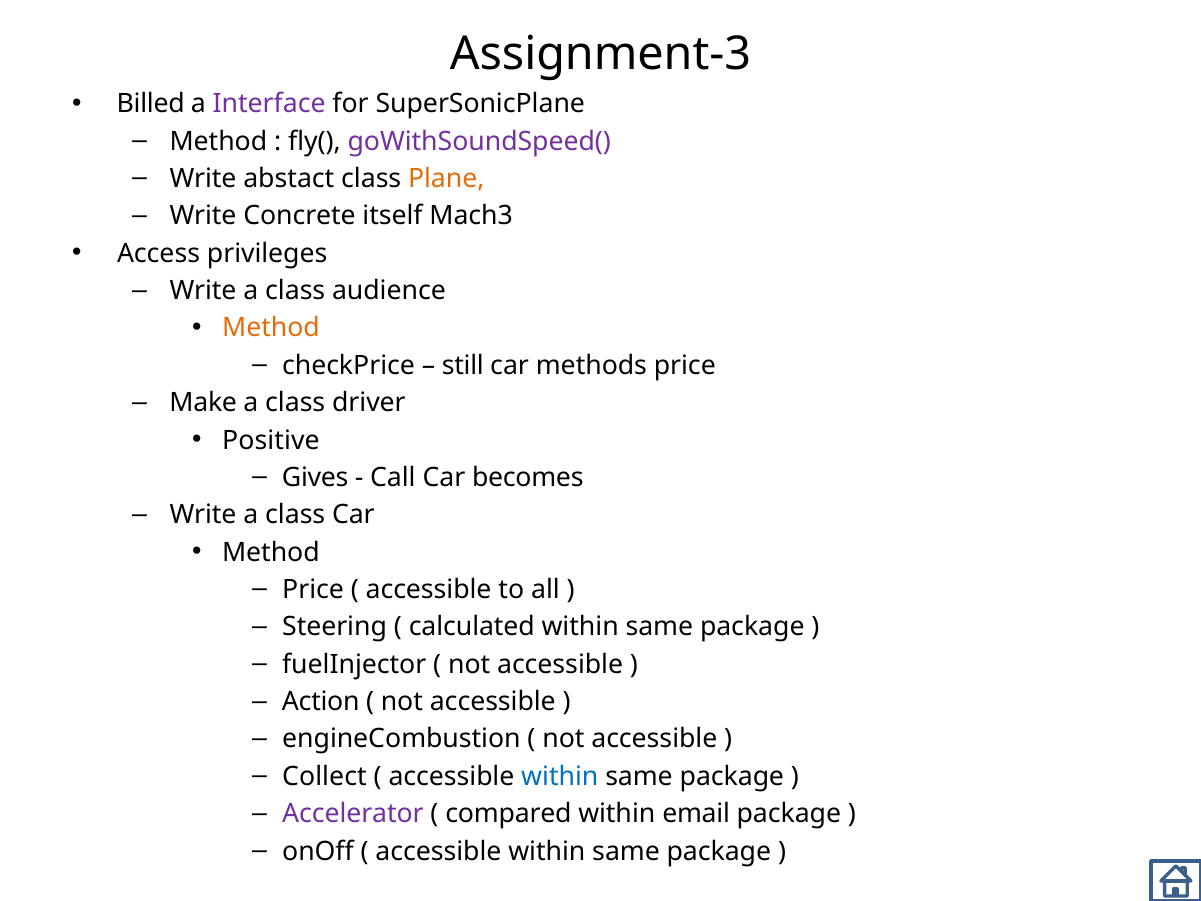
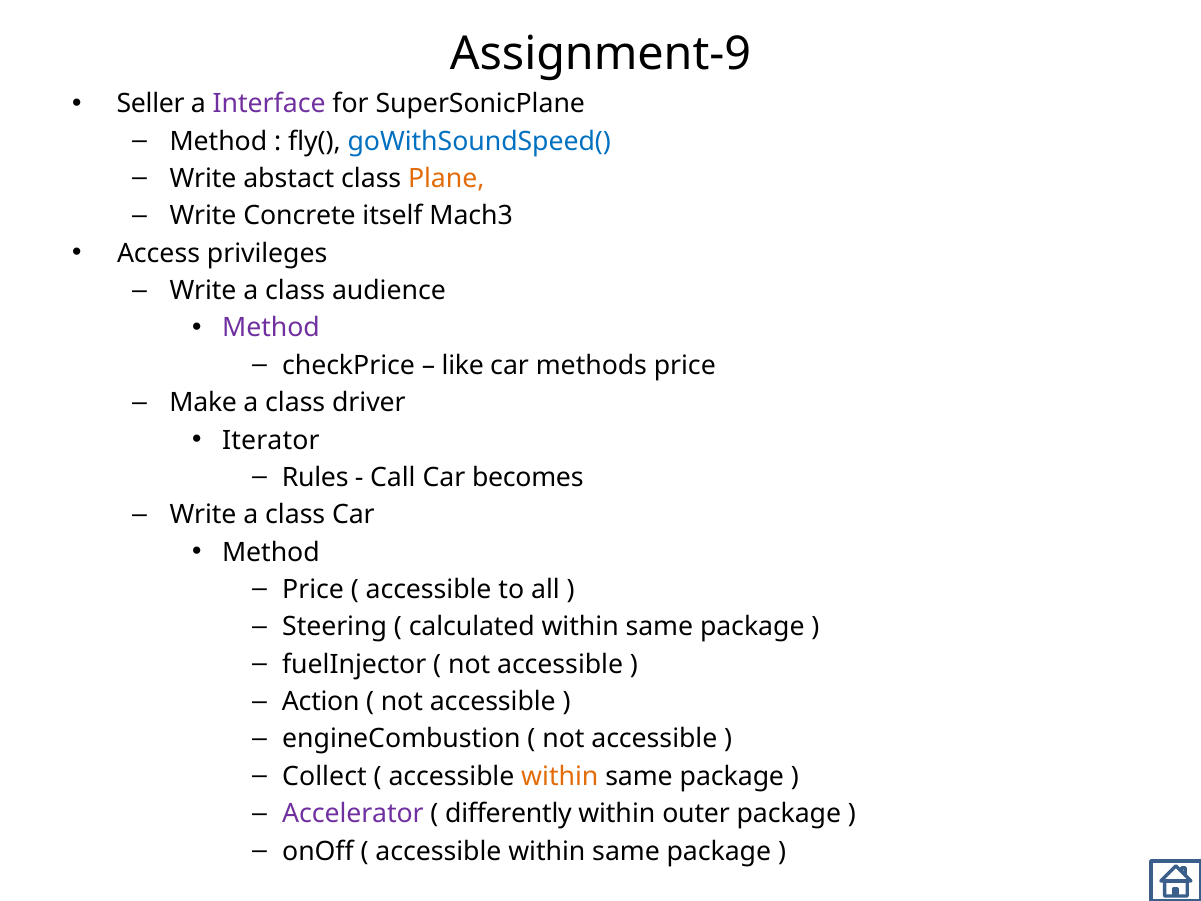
Assignment-3: Assignment-3 -> Assignment-9 (600, 54)
Billed: Billed -> Seller (151, 104)
goWithSoundSpeed( colour: purple -> blue (479, 141)
Method colour: orange -> purple (271, 328)
still: still -> like (463, 365)
Positive: Positive -> Iterator (271, 440)
Gives: Gives -> Rules (315, 477)
within colour: blue -> orange (560, 776)
compared: compared -> differently (508, 814)
email: email -> outer (696, 814)
